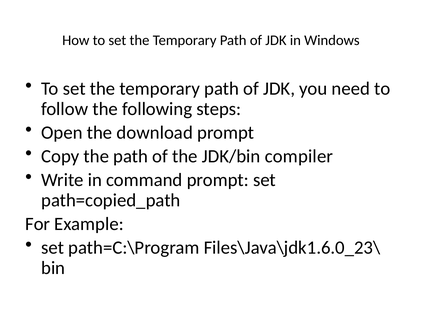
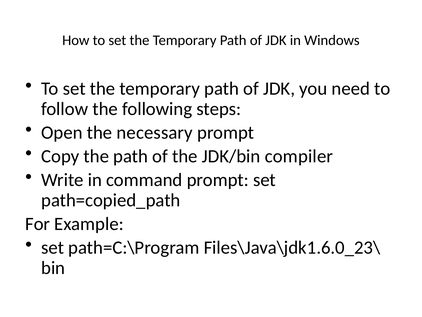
download: download -> necessary (155, 132)
